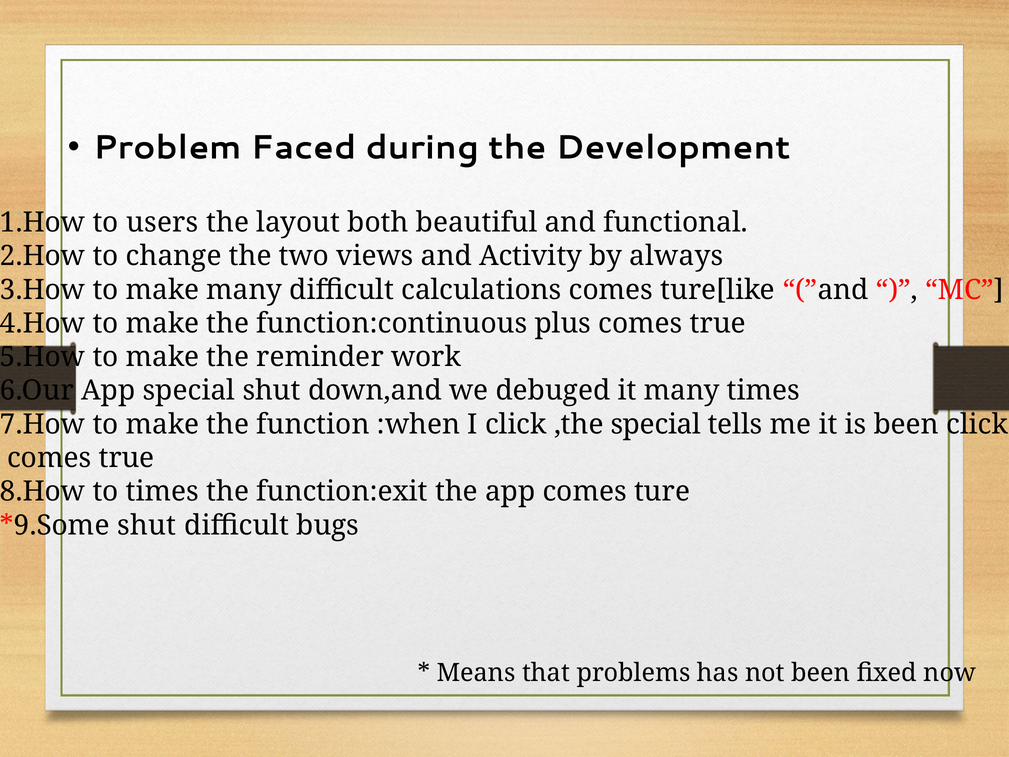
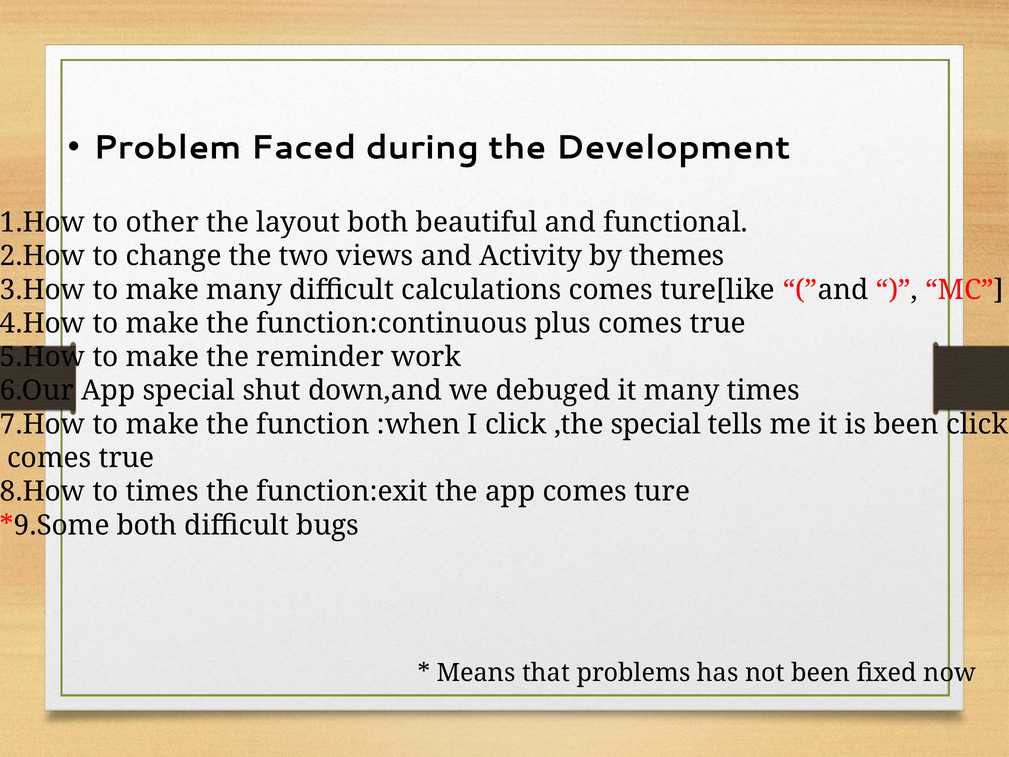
users: users -> other (162, 222)
always: always -> themes (677, 256)
shut: shut -> both (147, 525)
